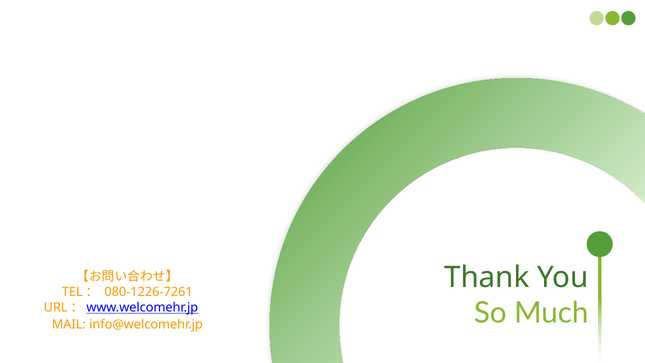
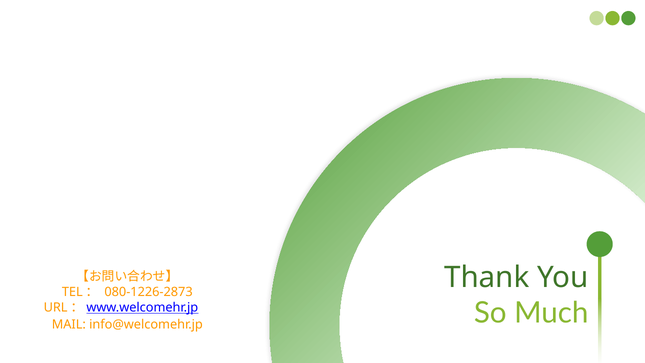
080-1226-7261: 080-1226-7261 -> 080-1226-2873 (149, 292)
